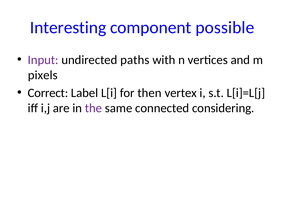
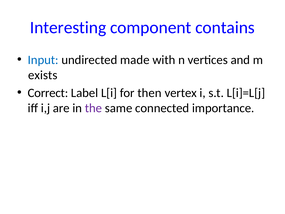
possible: possible -> contains (225, 28)
Input colour: purple -> blue (43, 60)
paths: paths -> made (135, 60)
pixels: pixels -> exists (43, 75)
considering: considering -> importance (223, 108)
